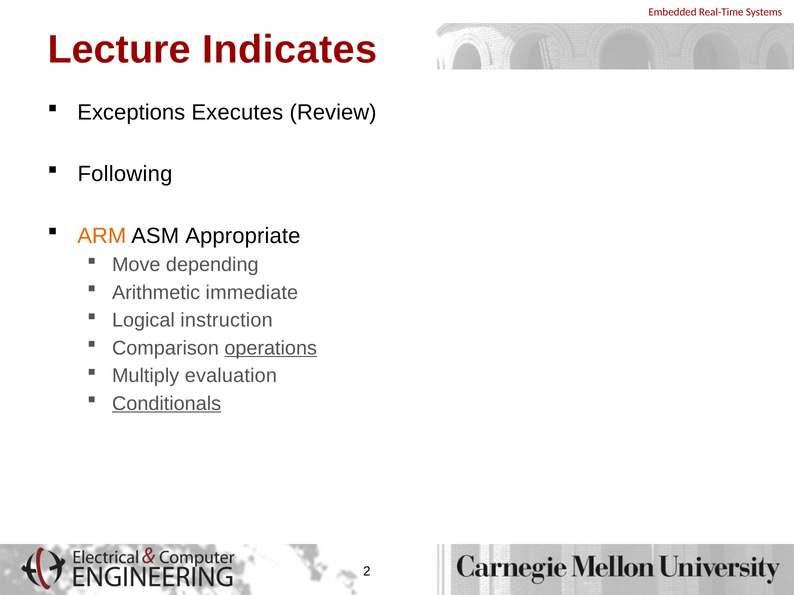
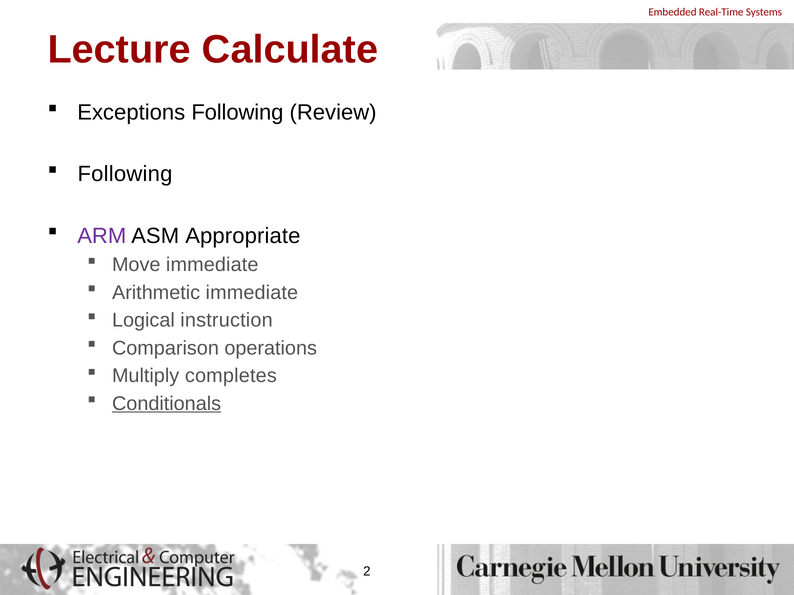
Indicates: Indicates -> Calculate (290, 50)
Exceptions Executes: Executes -> Following (237, 112)
ARM colour: orange -> purple (102, 236)
Move depending: depending -> immediate (212, 265)
operations underline: present -> none (271, 348)
evaluation: evaluation -> completes (231, 376)
